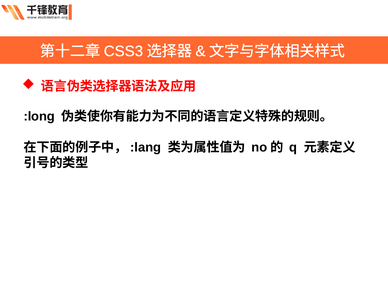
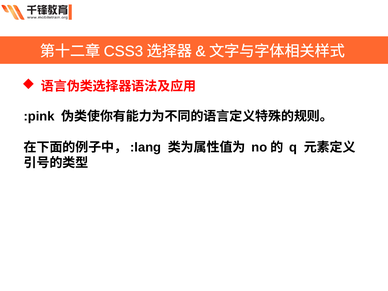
:long: :long -> :pink (39, 116)
